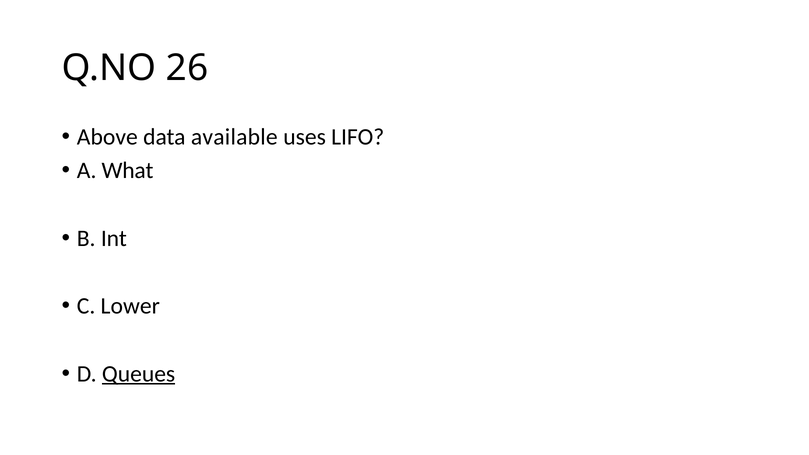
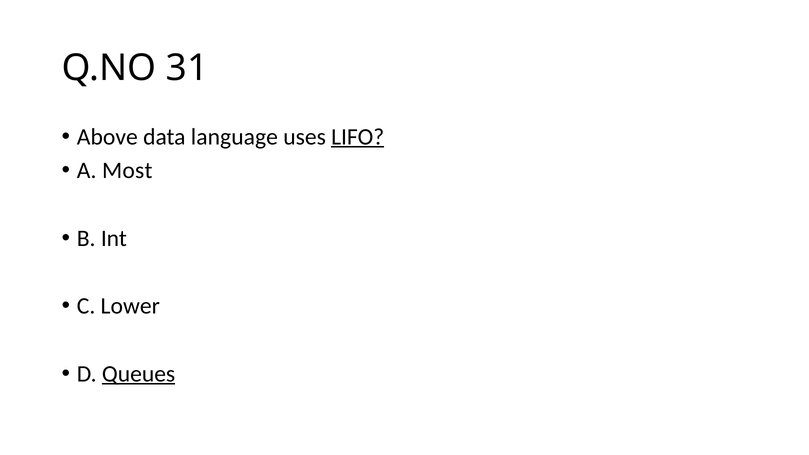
26: 26 -> 31 (187, 68)
available: available -> language (234, 137)
LIFO underline: none -> present (358, 137)
What: What -> Most (127, 171)
